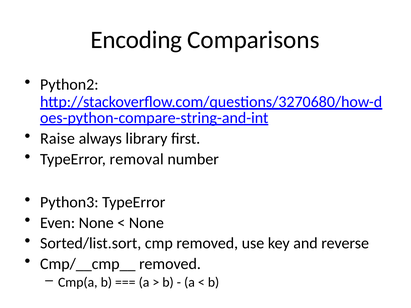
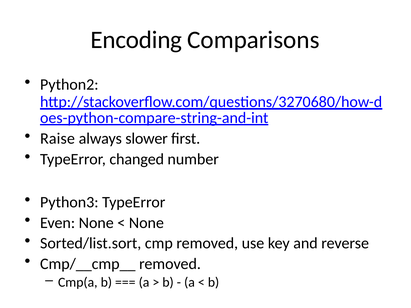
library: library -> slower (147, 139)
removal: removal -> changed (137, 159)
